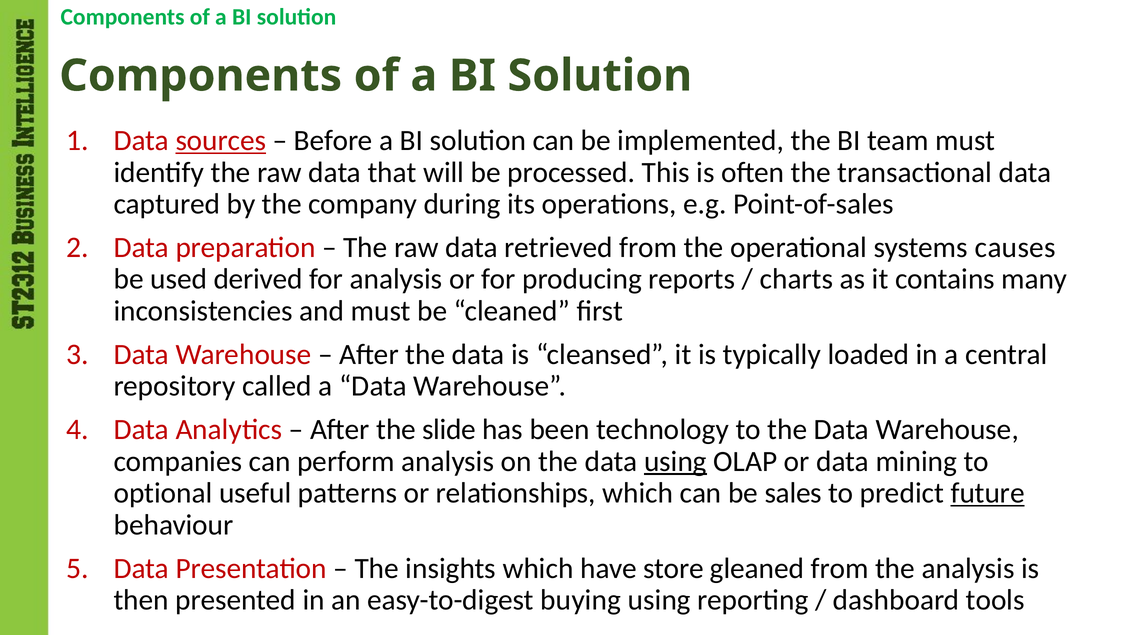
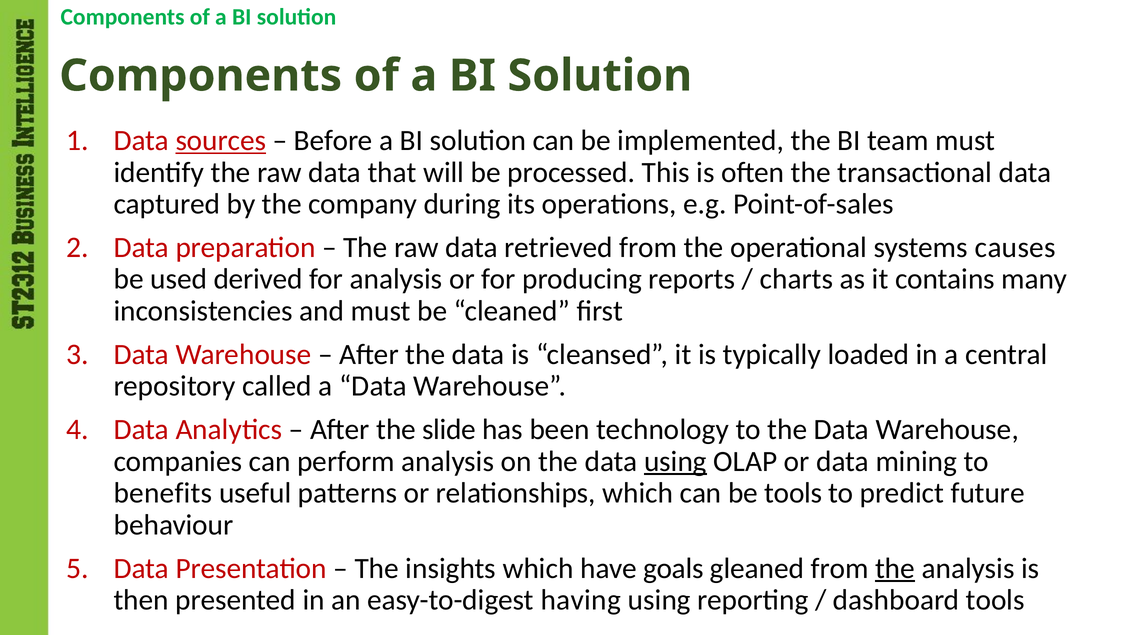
optional: optional -> benefits (163, 493)
be sales: sales -> tools (793, 493)
future underline: present -> none (988, 493)
store: store -> goals (673, 568)
the underline: none -> present (895, 568)
buying: buying -> having (581, 600)
